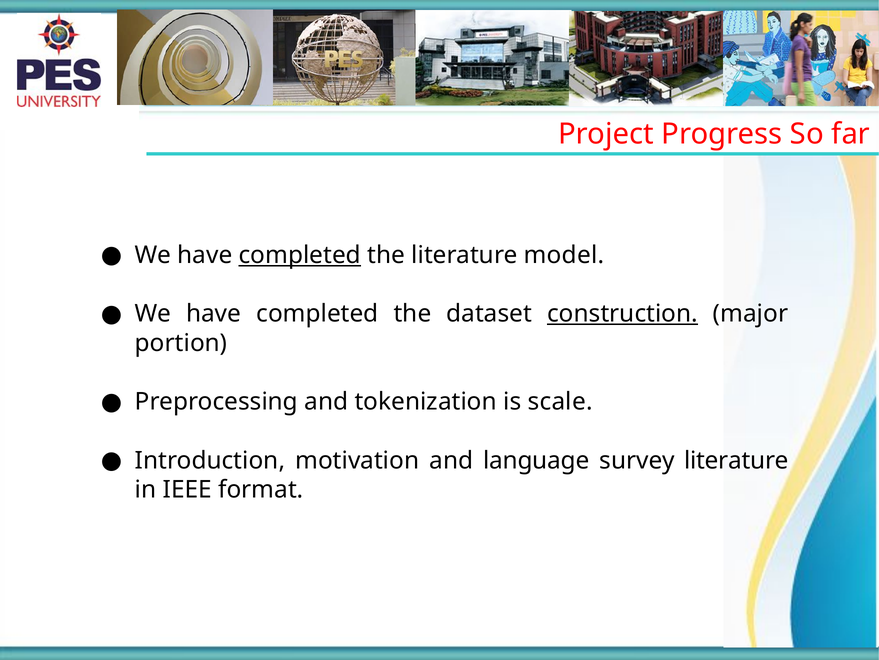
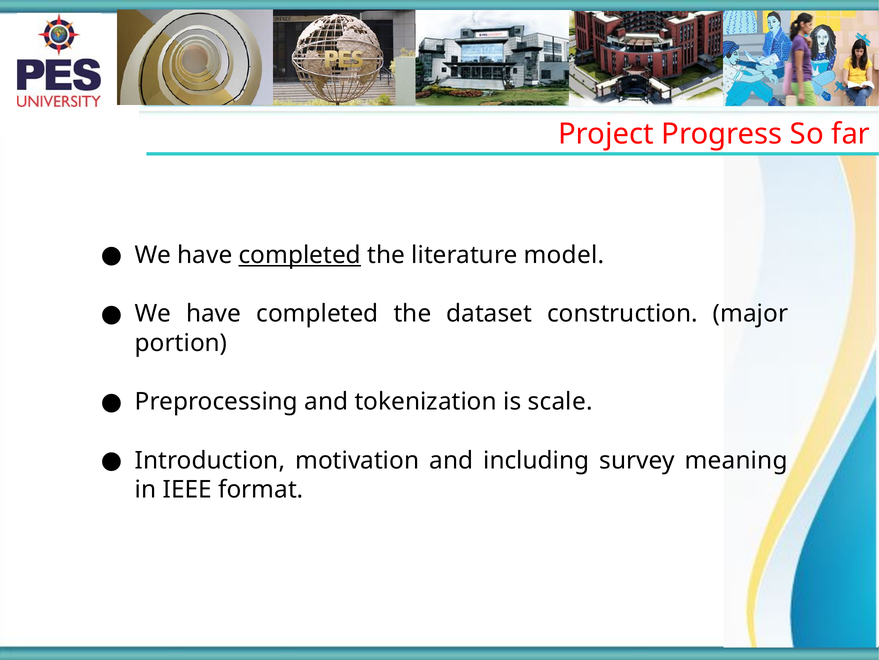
construction underline: present -> none (623, 313)
language: language -> including (536, 460)
survey literature: literature -> meaning (736, 460)
